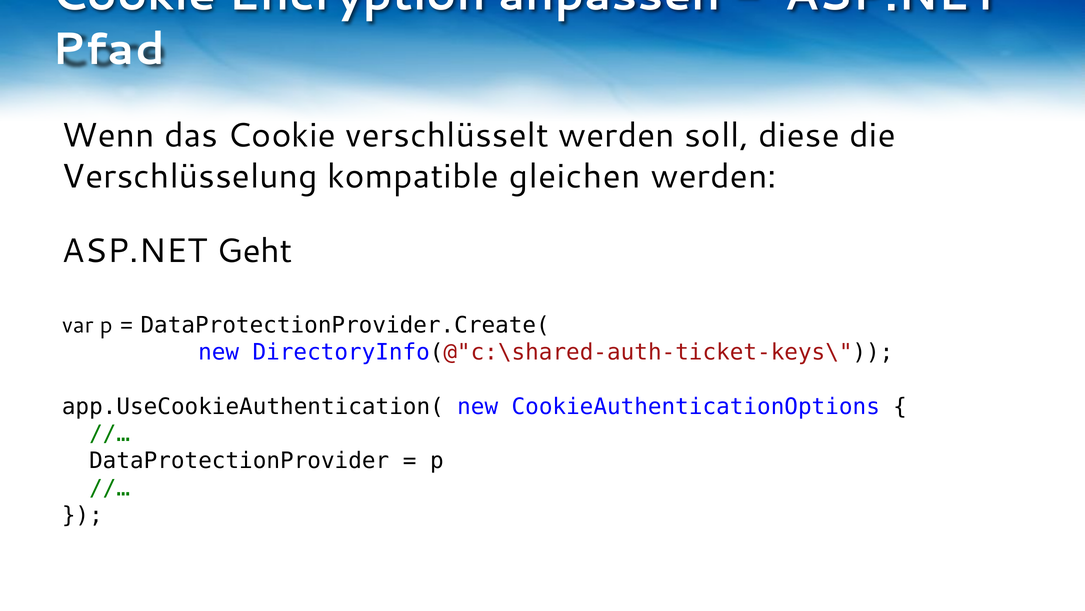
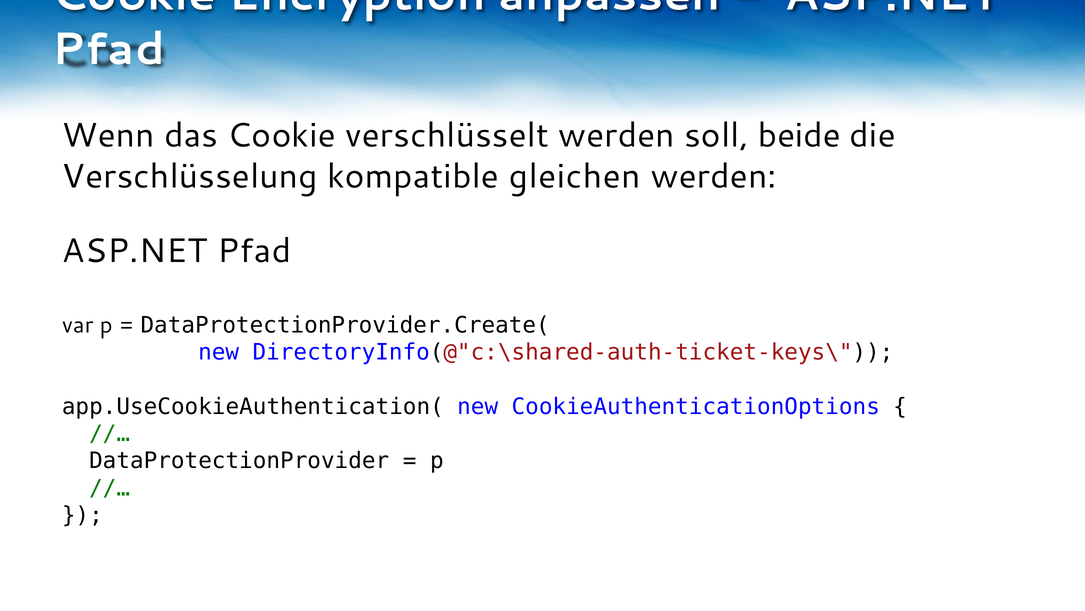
diese: diese -> beide (799, 136)
Geht: Geht -> Pfad (254, 251)
